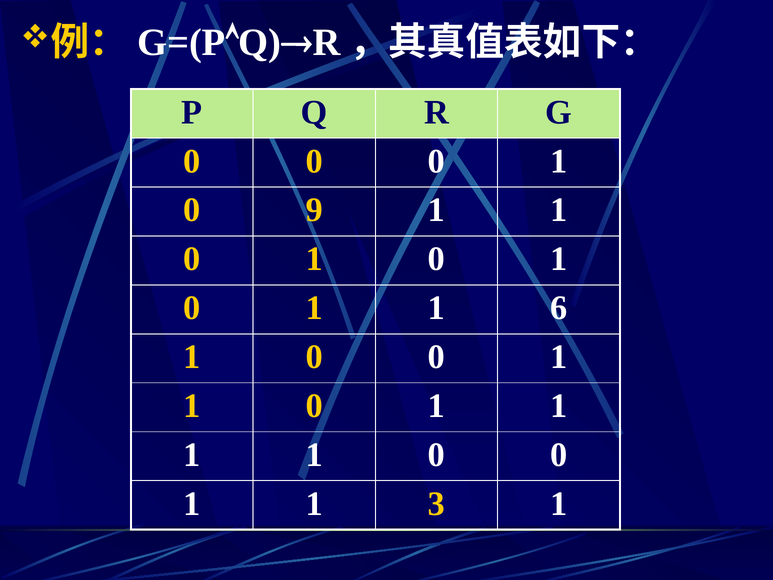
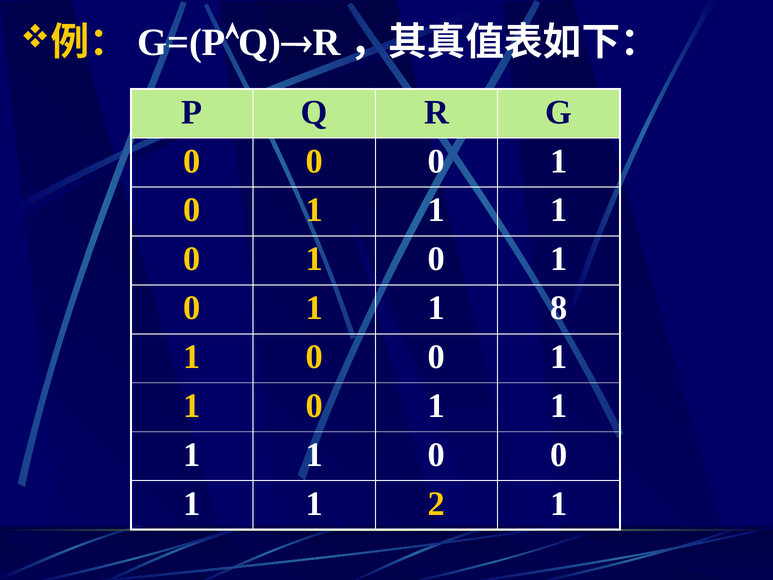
9: 9 -> 1 (314, 210)
6: 6 -> 8 (559, 308)
3: 3 -> 2 (436, 504)
